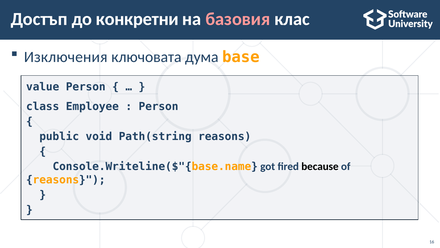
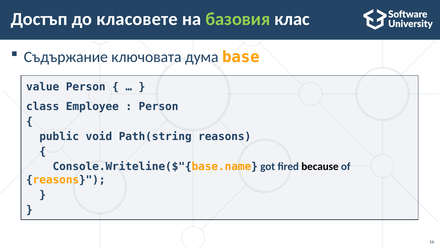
конкретни: конкретни -> класовете (137, 19)
базовия colour: pink -> light green (238, 19)
Изключения: Изключения -> Съдържание (66, 57)
